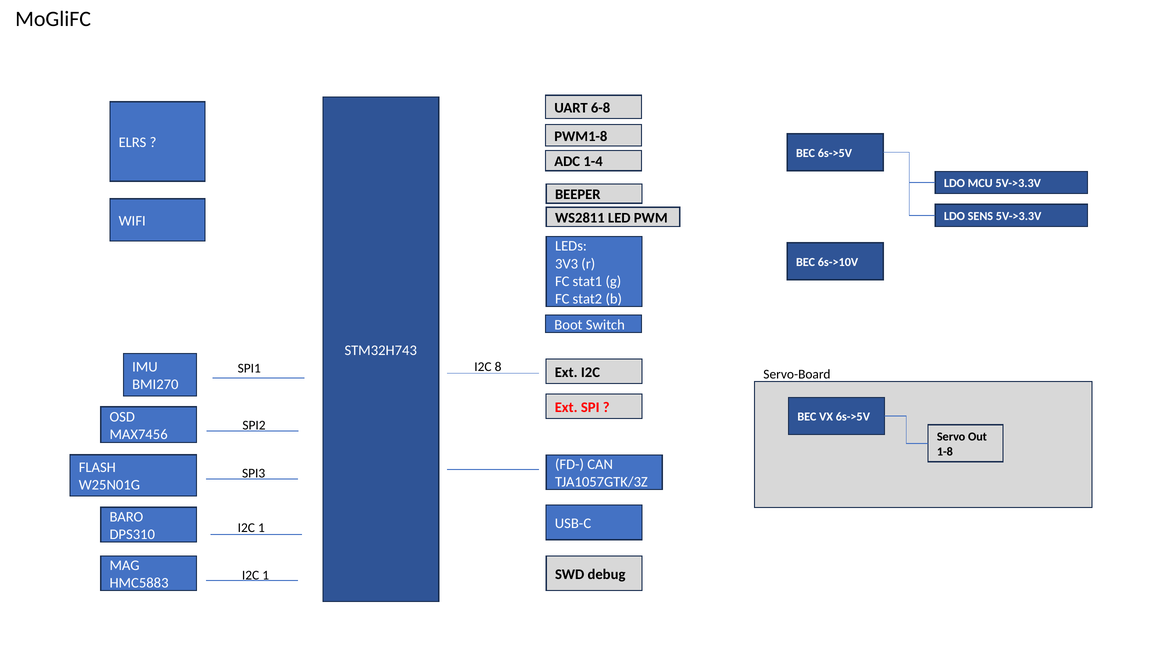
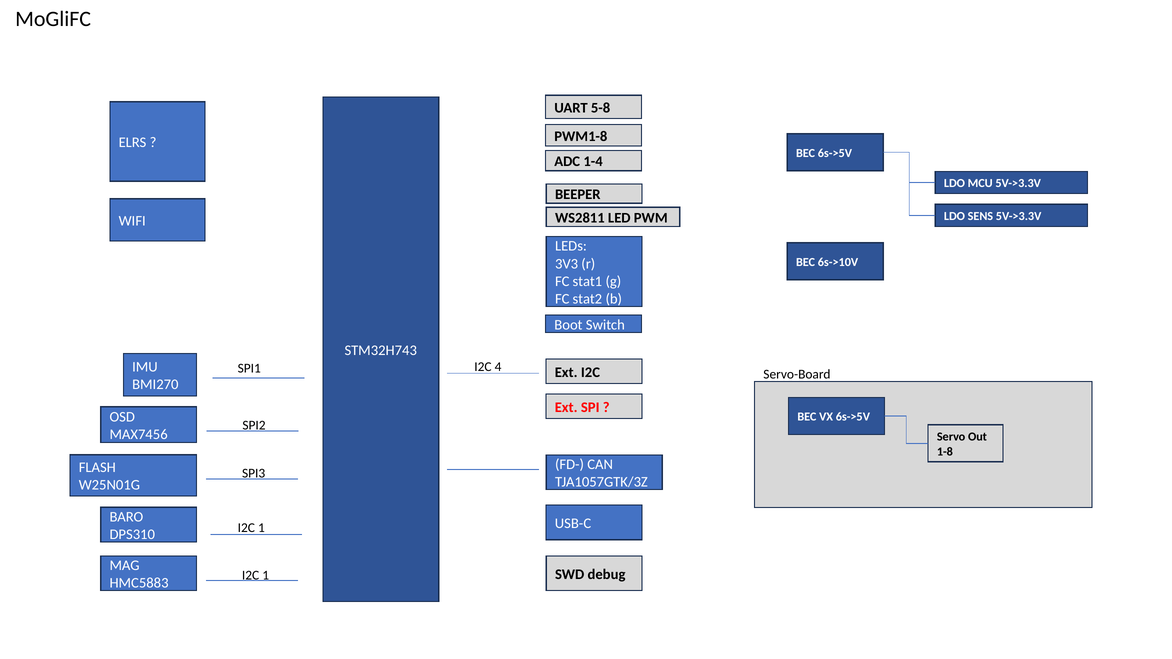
6-8: 6-8 -> 5-8 (601, 108)
8: 8 -> 4 (498, 367)
